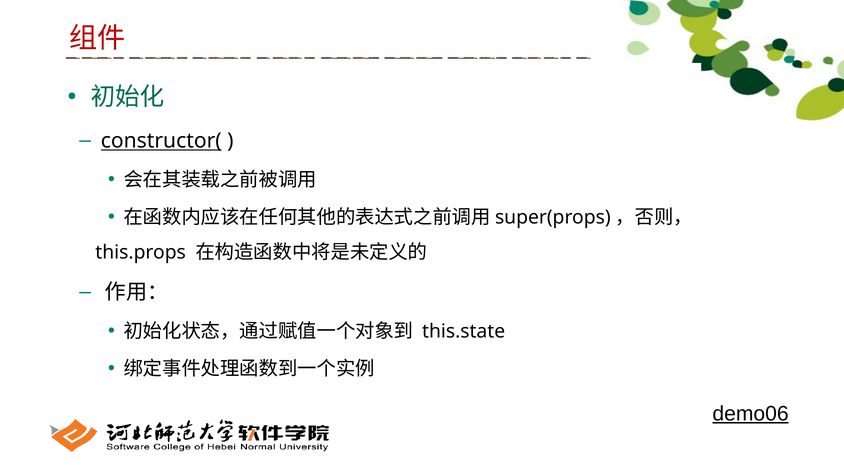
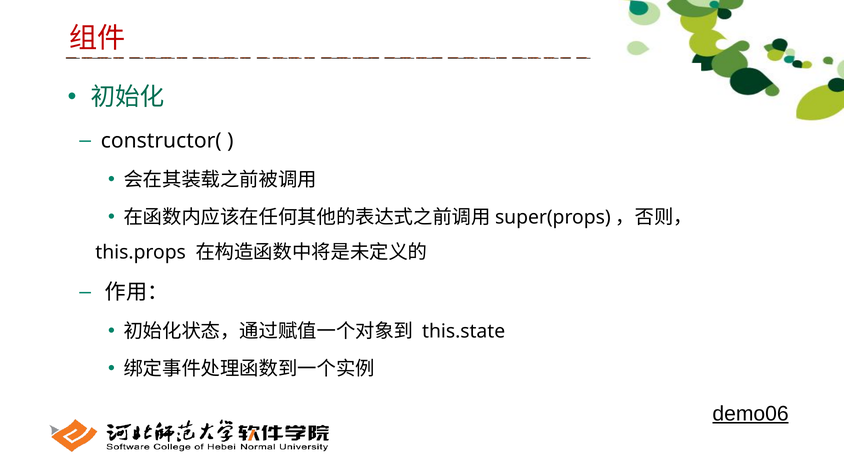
constructor( underline: present -> none (161, 141)
